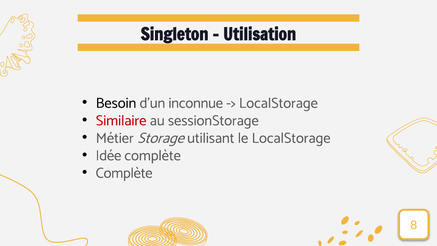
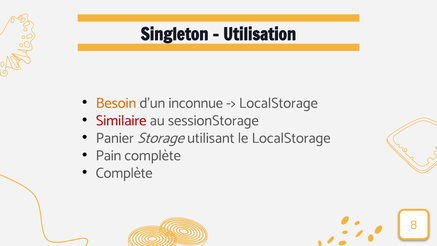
Besoin colour: black -> orange (116, 103)
Métier: Métier -> Panier (115, 138)
Idée: Idée -> Pain (109, 155)
